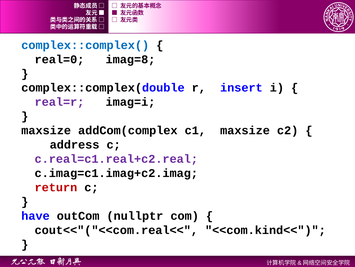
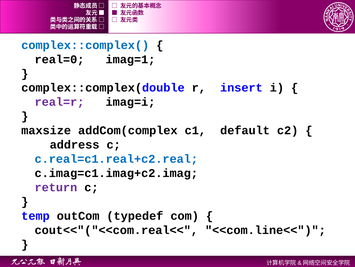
imag=8: imag=8 -> imag=1 (130, 59)
c1 maxsize: maxsize -> default (245, 130)
c.real=c1.real+c2.real colour: purple -> blue (116, 159)
return colour: red -> purple (56, 187)
have: have -> temp (36, 215)
nullptr: nullptr -> typedef (135, 215)
<<com.kind<<: <<com.kind<< -> <<com.line<< (265, 230)
